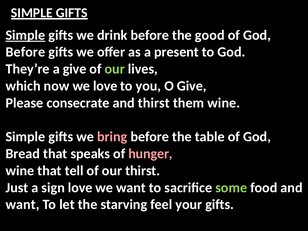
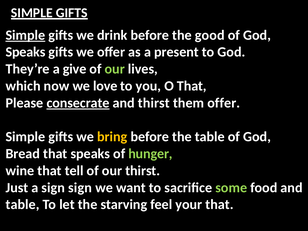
Before: Before -> Speaks (26, 52)
O Give: Give -> That (192, 86)
consecrate underline: none -> present (78, 103)
them wine: wine -> offer (224, 103)
bring colour: pink -> yellow (112, 137)
hunger colour: pink -> light green (150, 154)
sign love: love -> sign (80, 188)
want: want -> table (23, 205)
your gifts: gifts -> that (220, 205)
